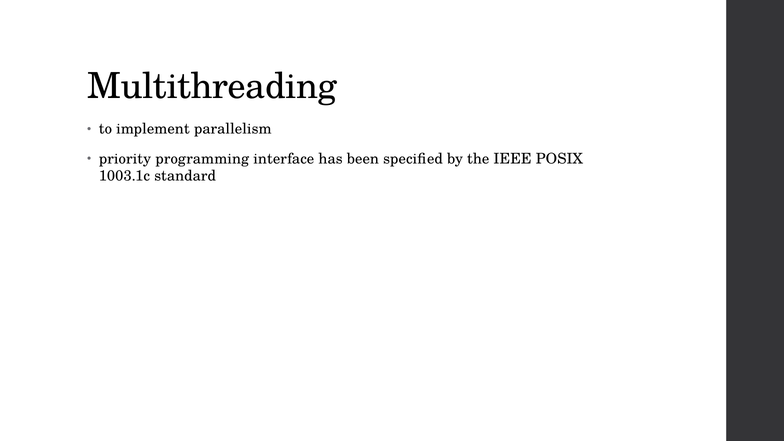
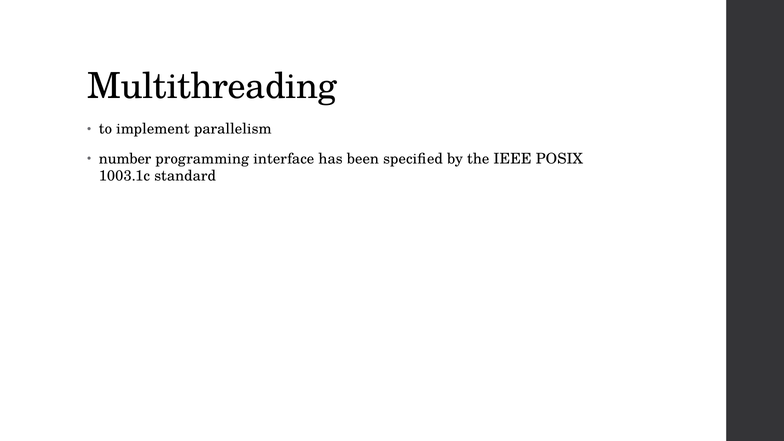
priority: priority -> number (125, 159)
